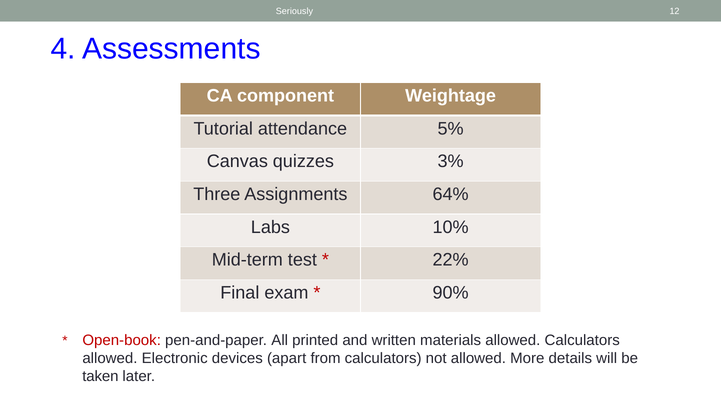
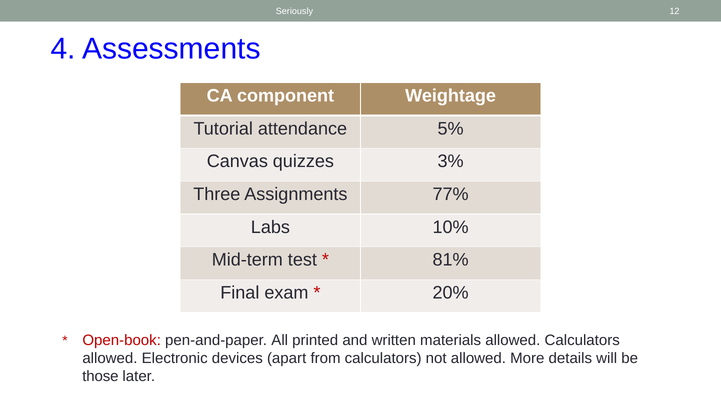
64%: 64% -> 77% (451, 194)
22%: 22% -> 81% (451, 260)
90%: 90% -> 20% (451, 292)
taken: taken -> those (100, 376)
